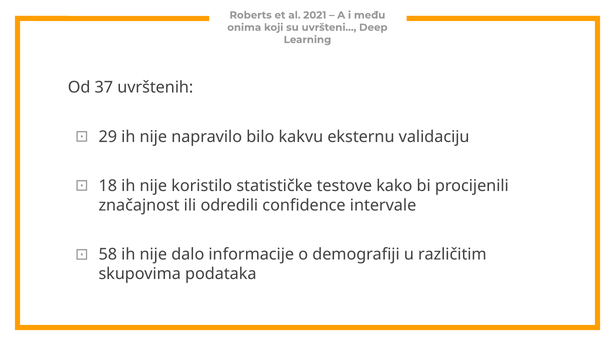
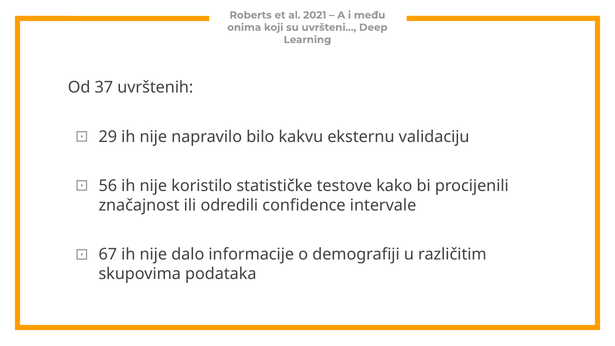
18: 18 -> 56 (108, 186)
58: 58 -> 67 (108, 255)
